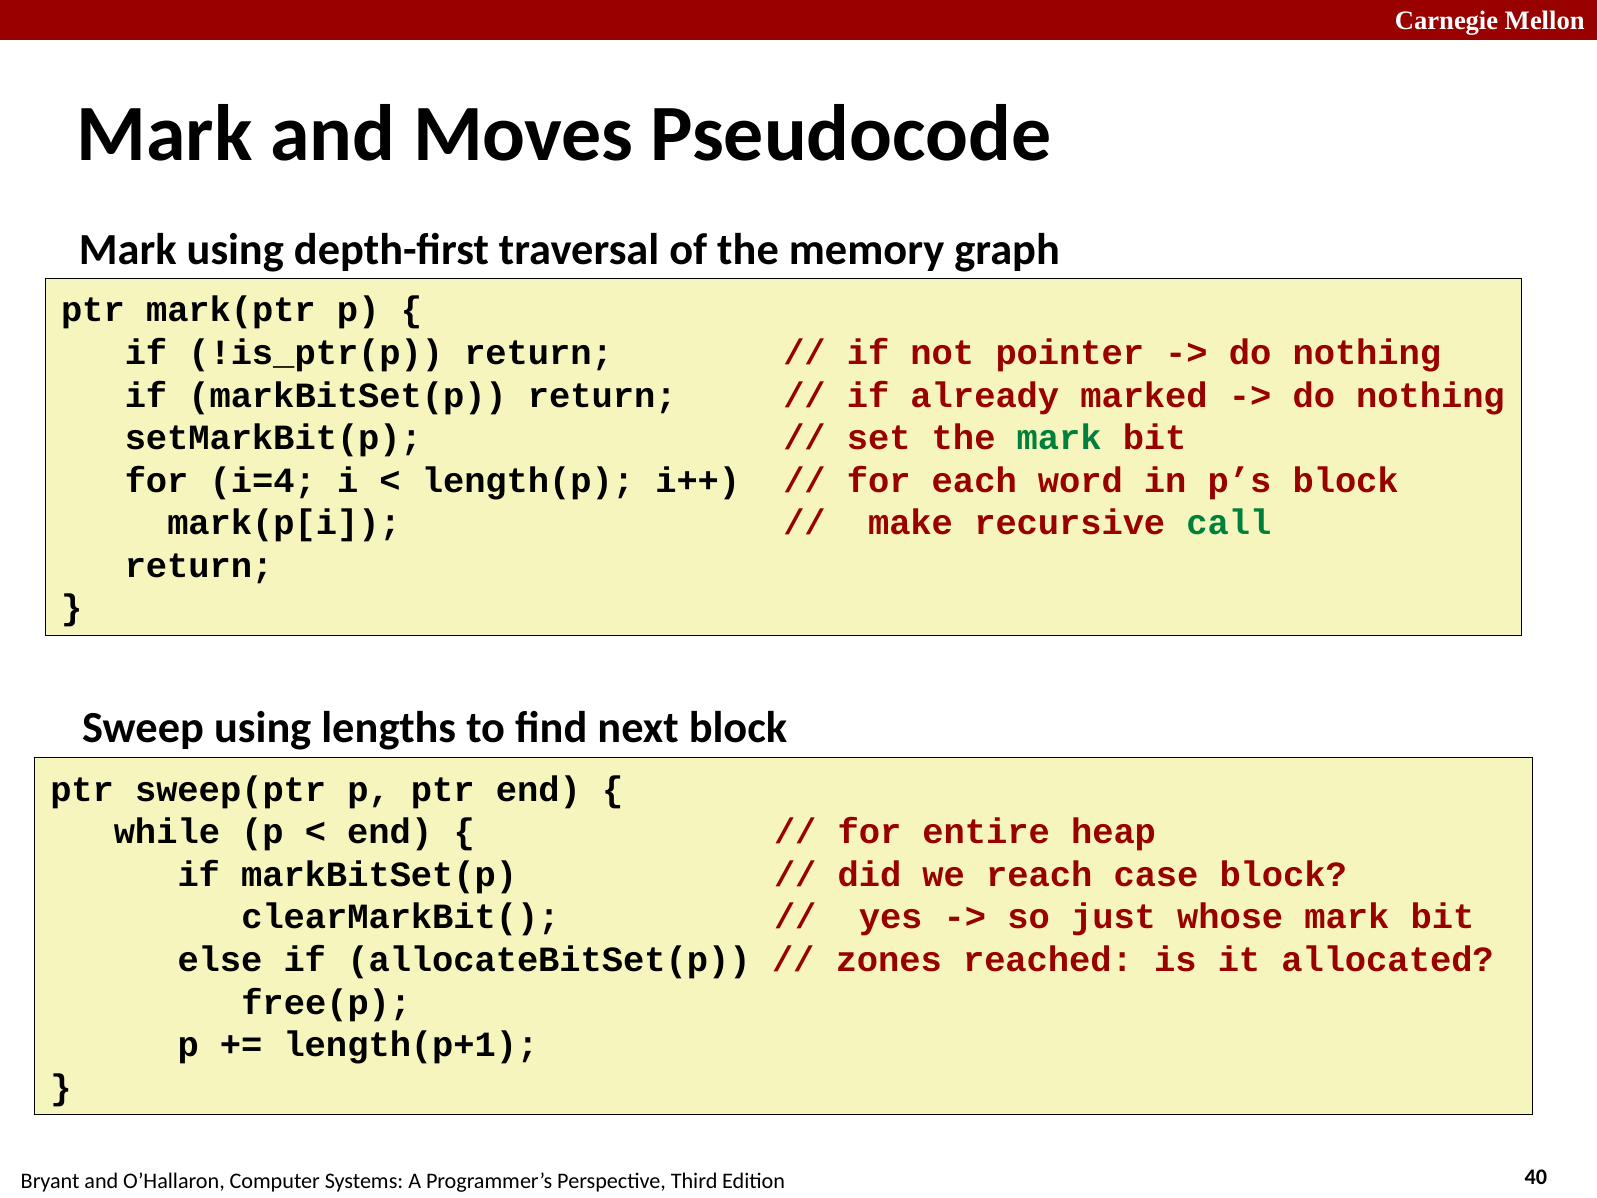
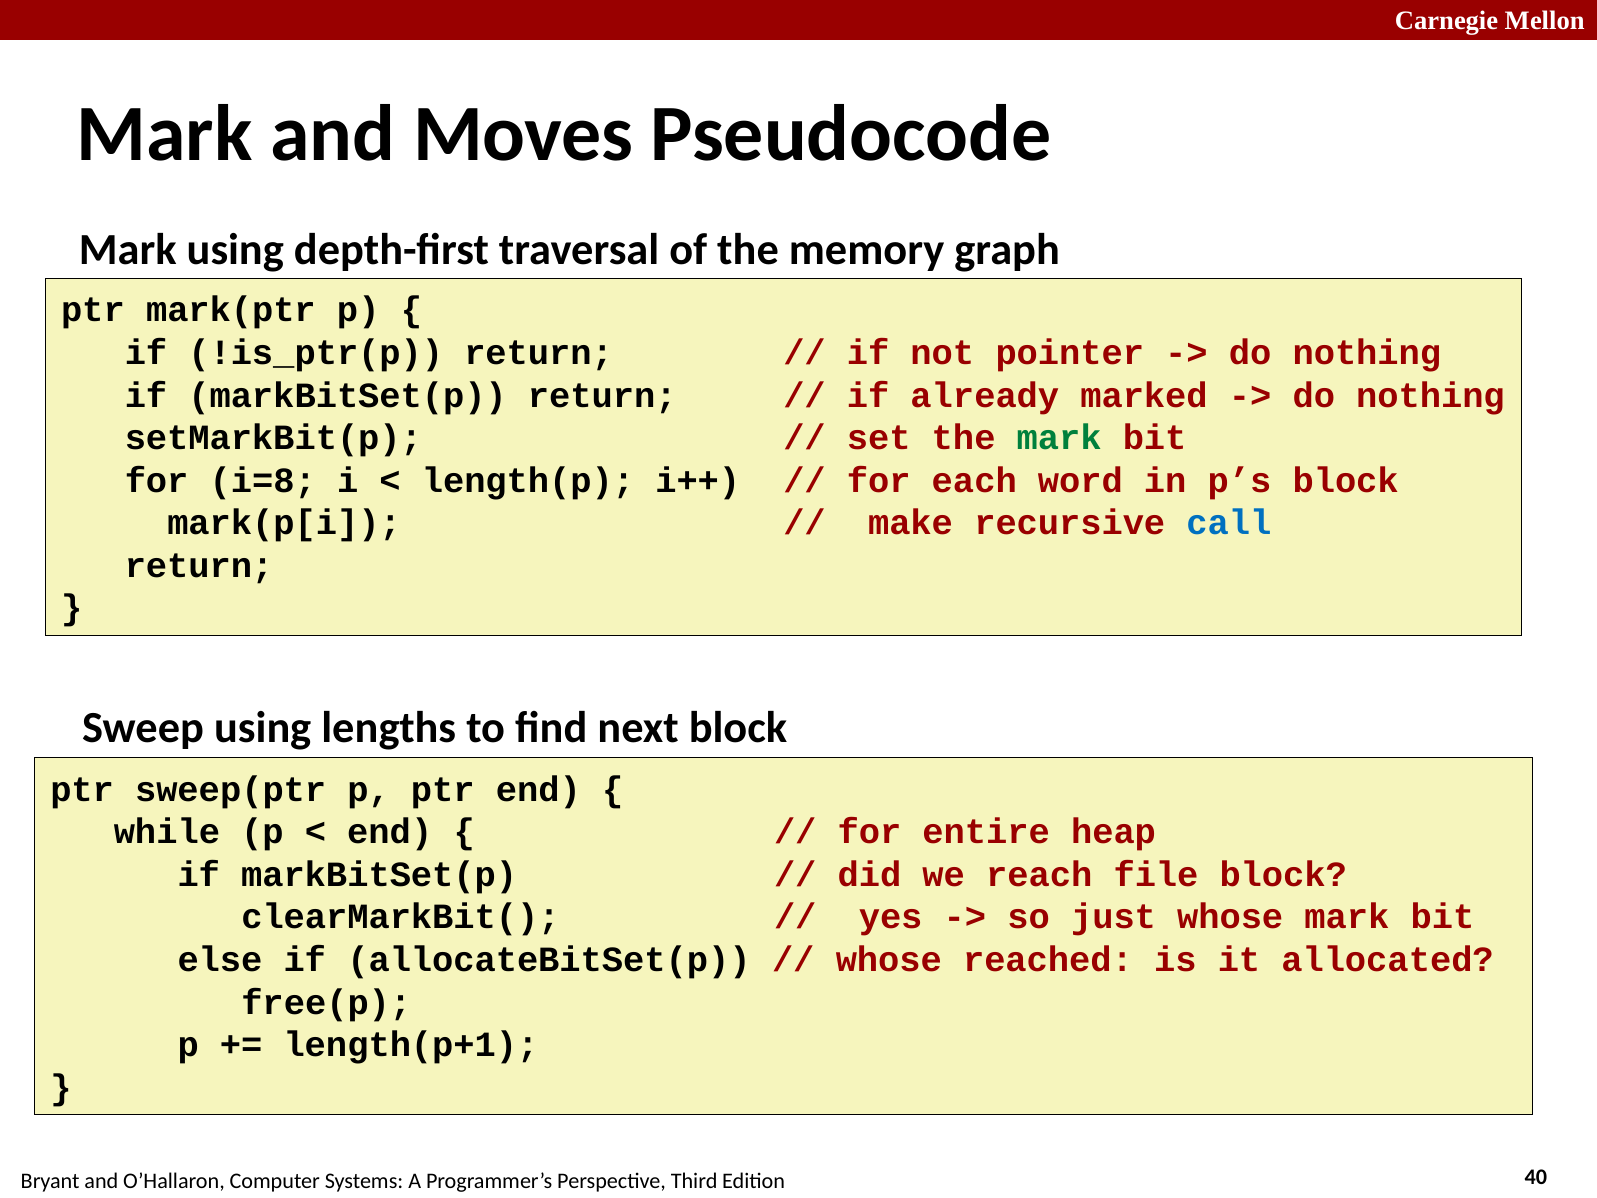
i=4: i=4 -> i=8 (263, 480)
call colour: green -> blue (1229, 523)
case: case -> file (1156, 874)
zones: zones -> whose (889, 960)
